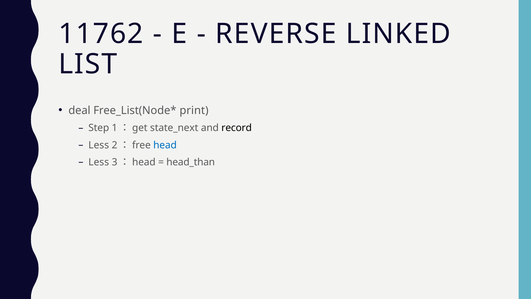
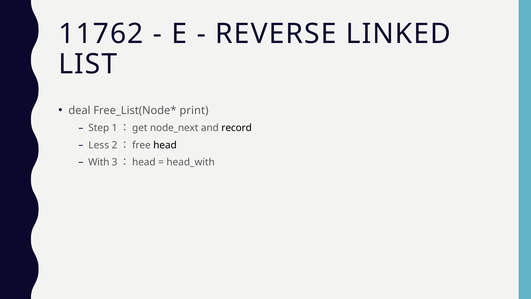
state_next: state_next -> node_next (174, 128)
head colour: blue -> black (165, 145)
Less: Less -> With (99, 162)
head_than: head_than -> head_with (191, 162)
